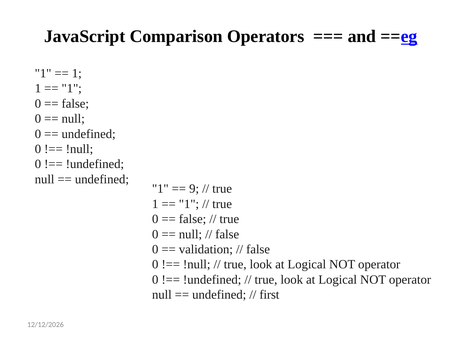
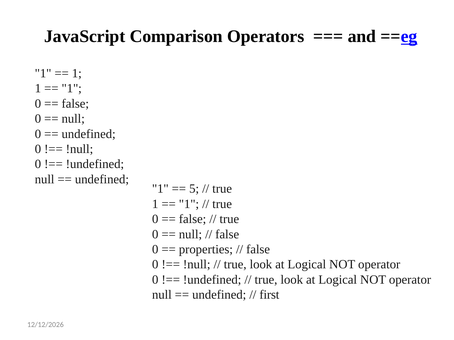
9: 9 -> 5 (194, 189)
validation: validation -> properties (206, 250)
